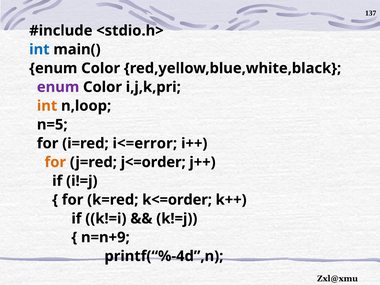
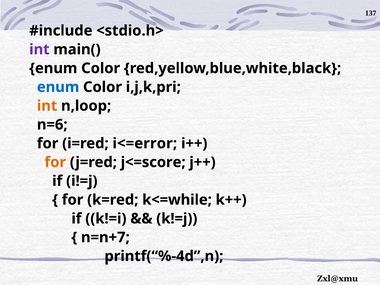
int colour: blue -> purple (39, 49)
enum colour: purple -> blue (58, 87)
n=5: n=5 -> n=6 (52, 125)
j<=order: j<=order -> j<=score (153, 162)
k<=order: k<=order -> k<=while (177, 200)
n=n+9: n=n+9 -> n=n+7 (105, 237)
